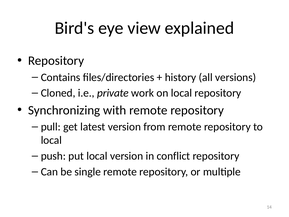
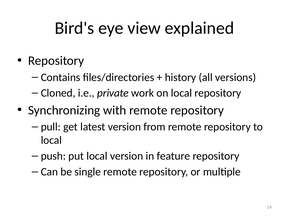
conflict: conflict -> feature (173, 156)
